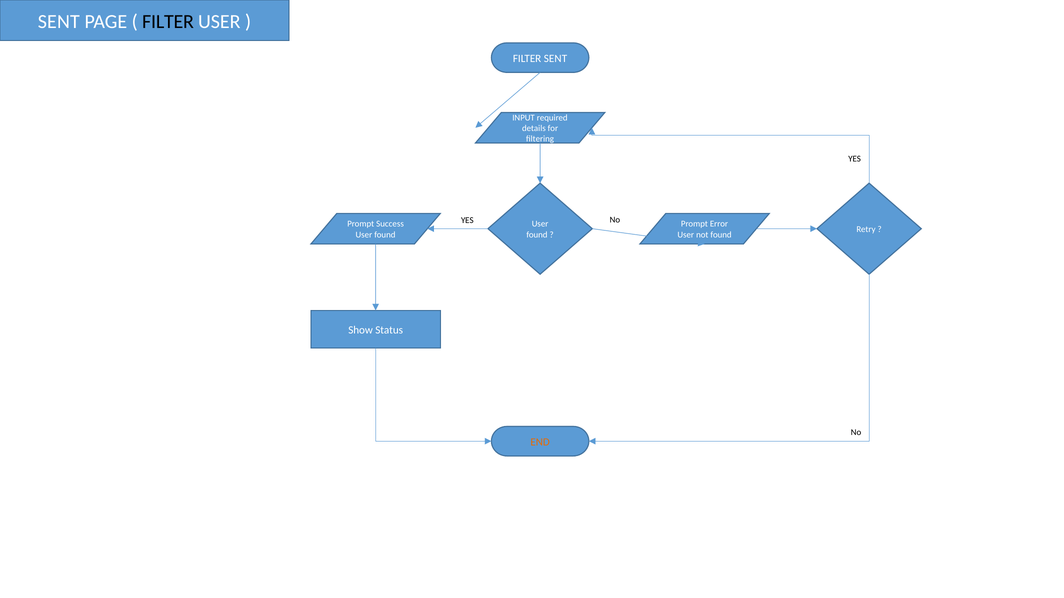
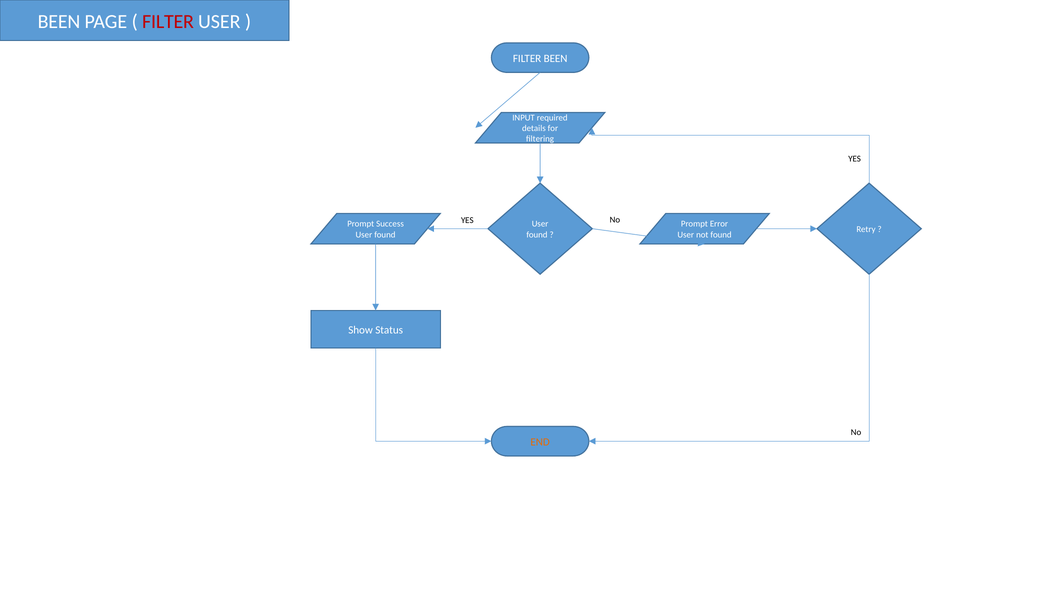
SENT: SENT -> BEEN (59, 22)
FILTER colour: black -> red (168, 22)
FILTER SENT: SENT -> BEEN (556, 58)
